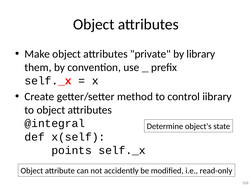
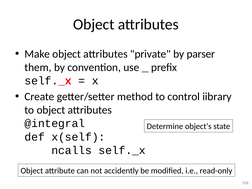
library: library -> parser (201, 54)
points: points -> ncalls (72, 150)
